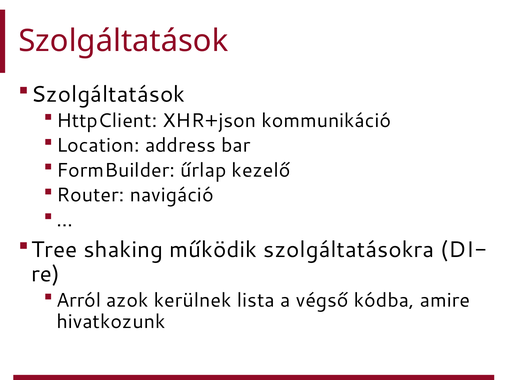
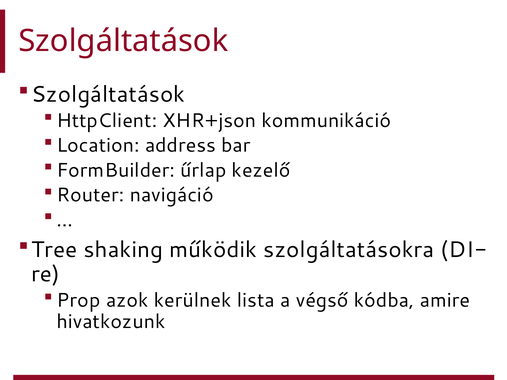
Arról: Arról -> Prop (78, 301)
